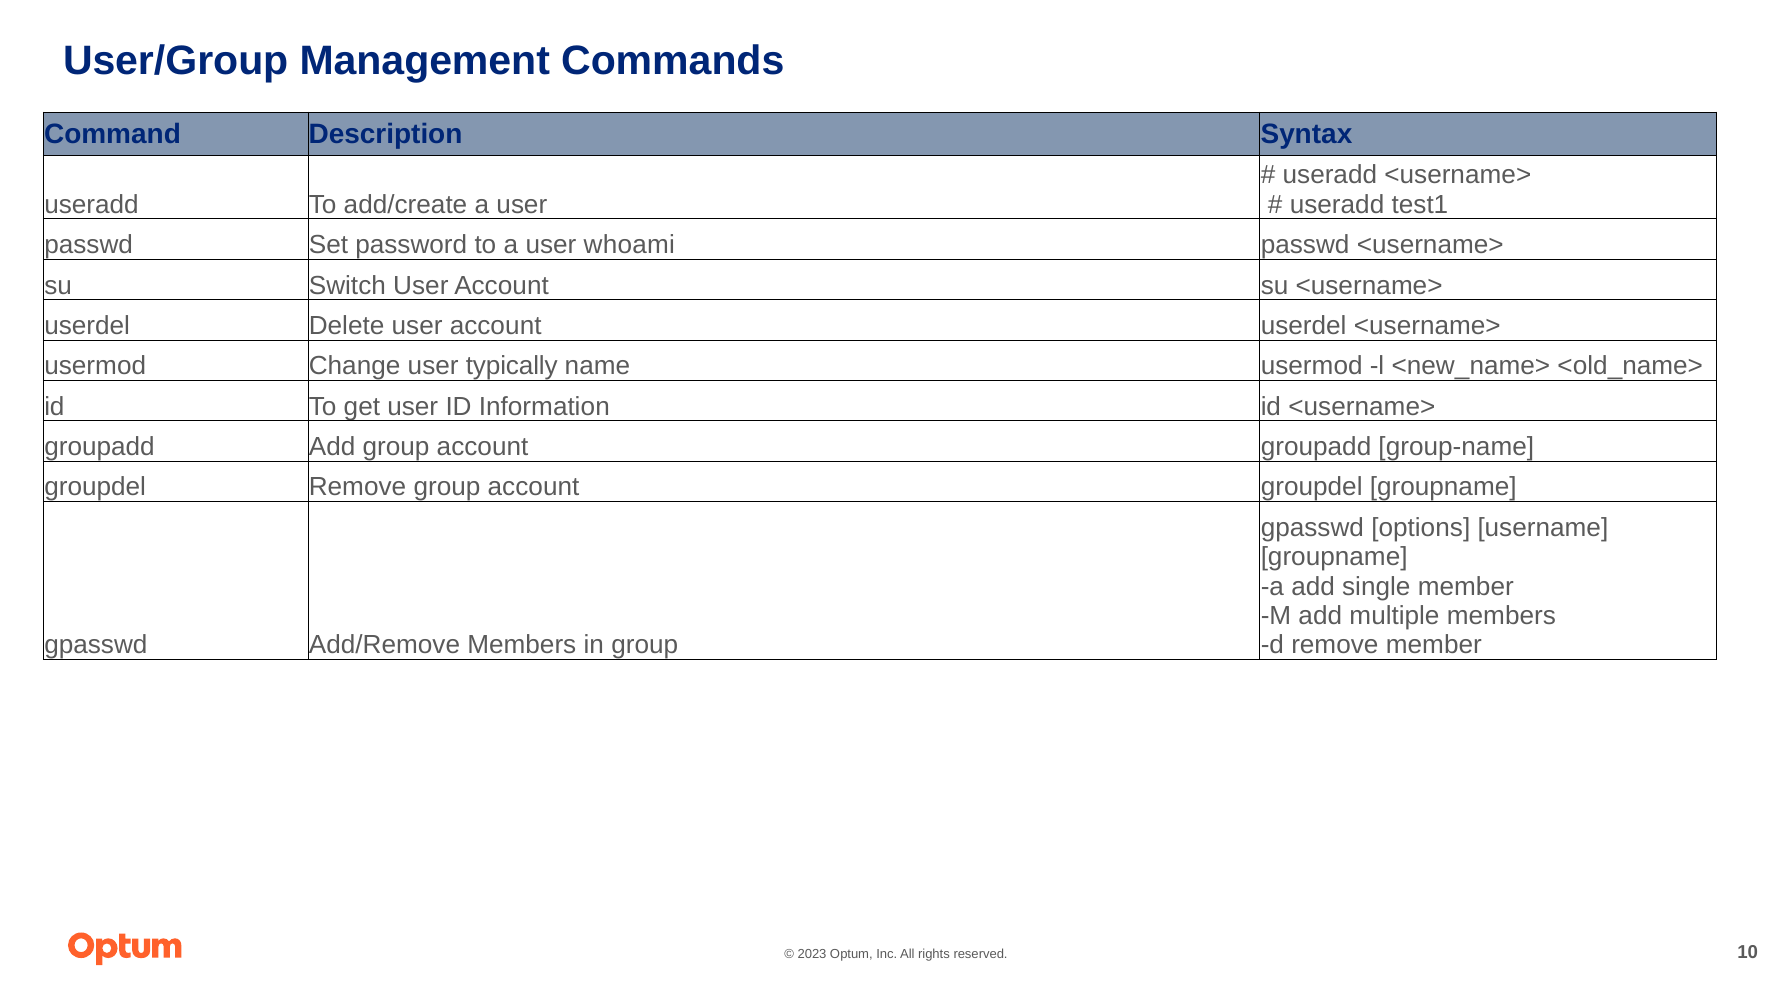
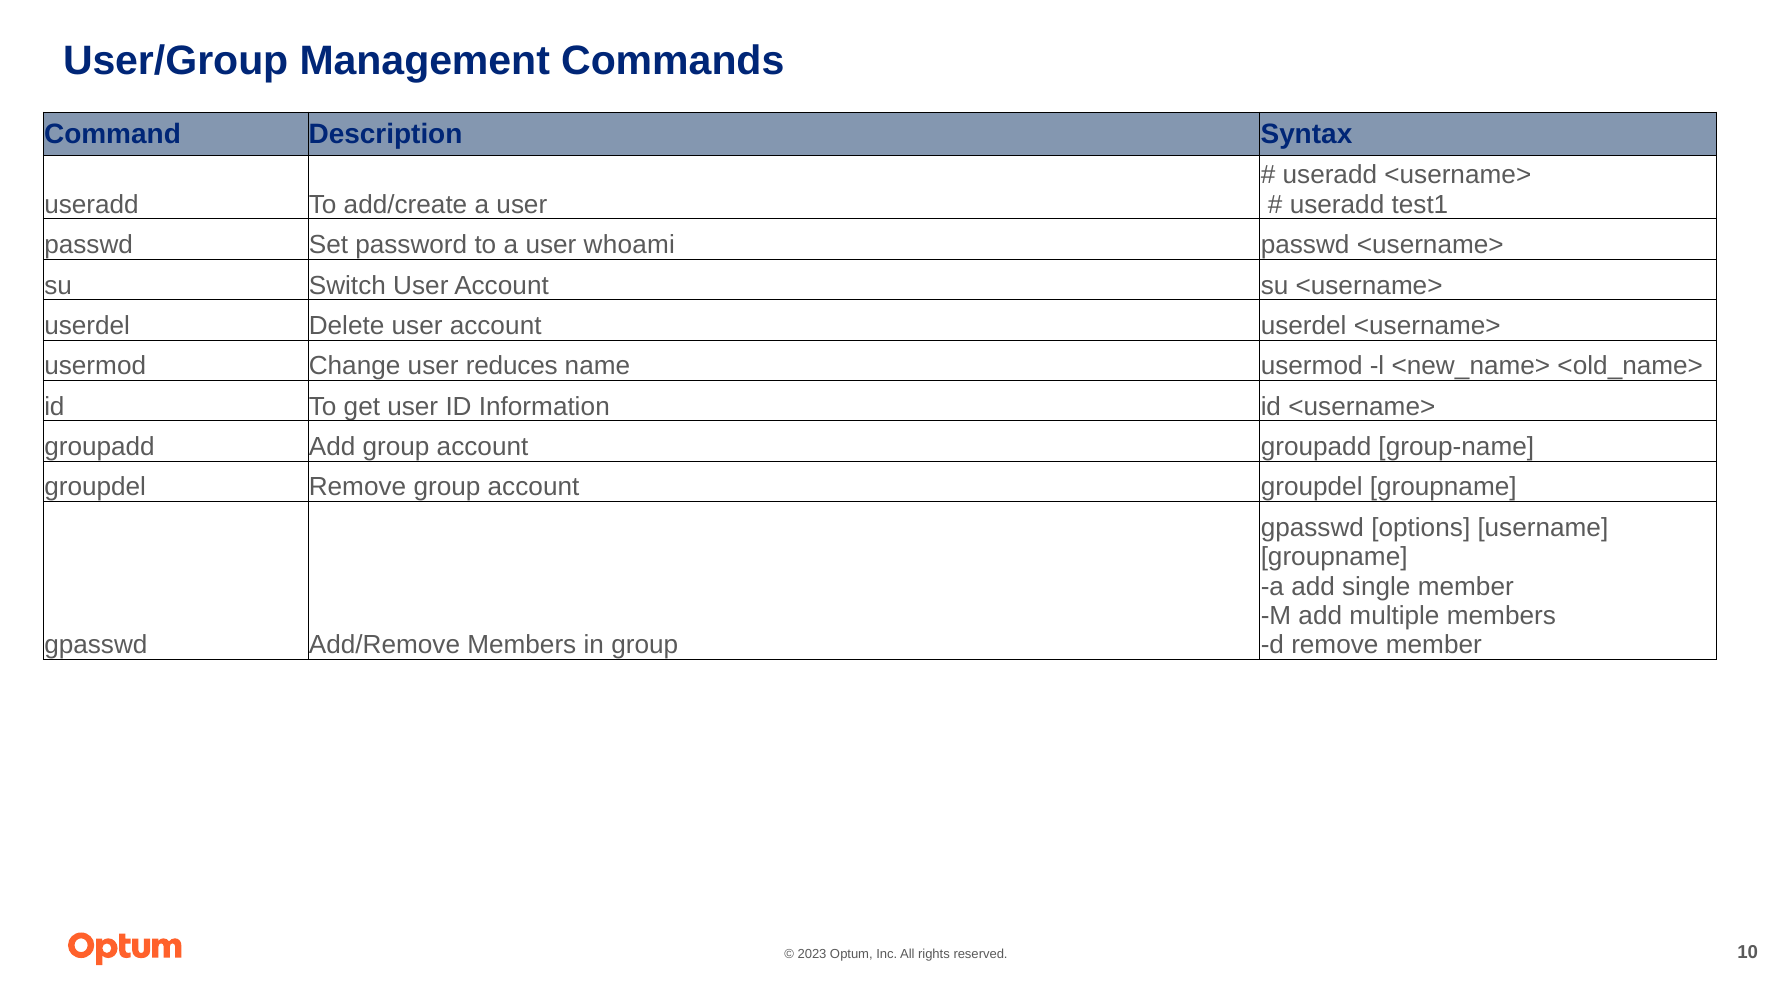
typically: typically -> reduces (512, 366)
